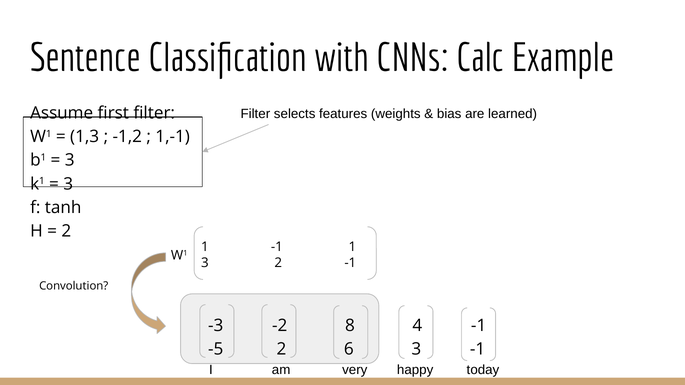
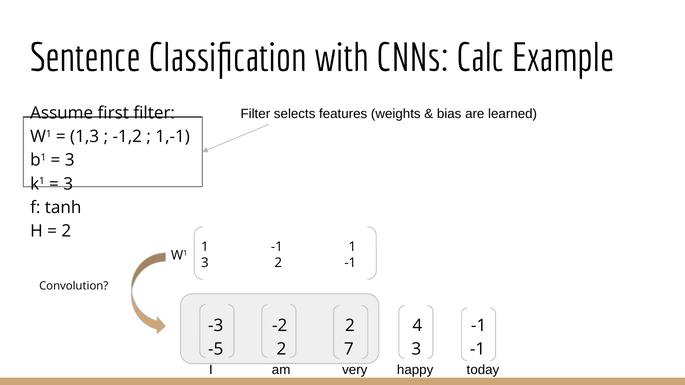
-2 8: 8 -> 2 (350, 326)
6: 6 -> 7 (349, 349)
